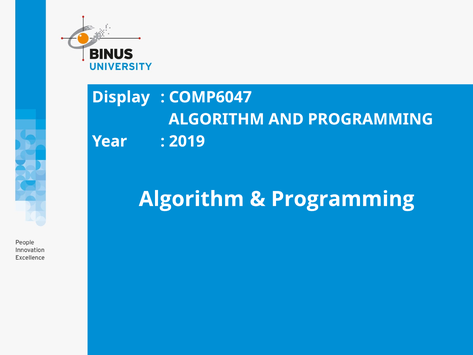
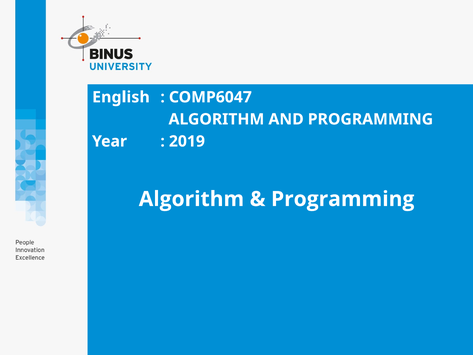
Display: Display -> English (121, 97)
